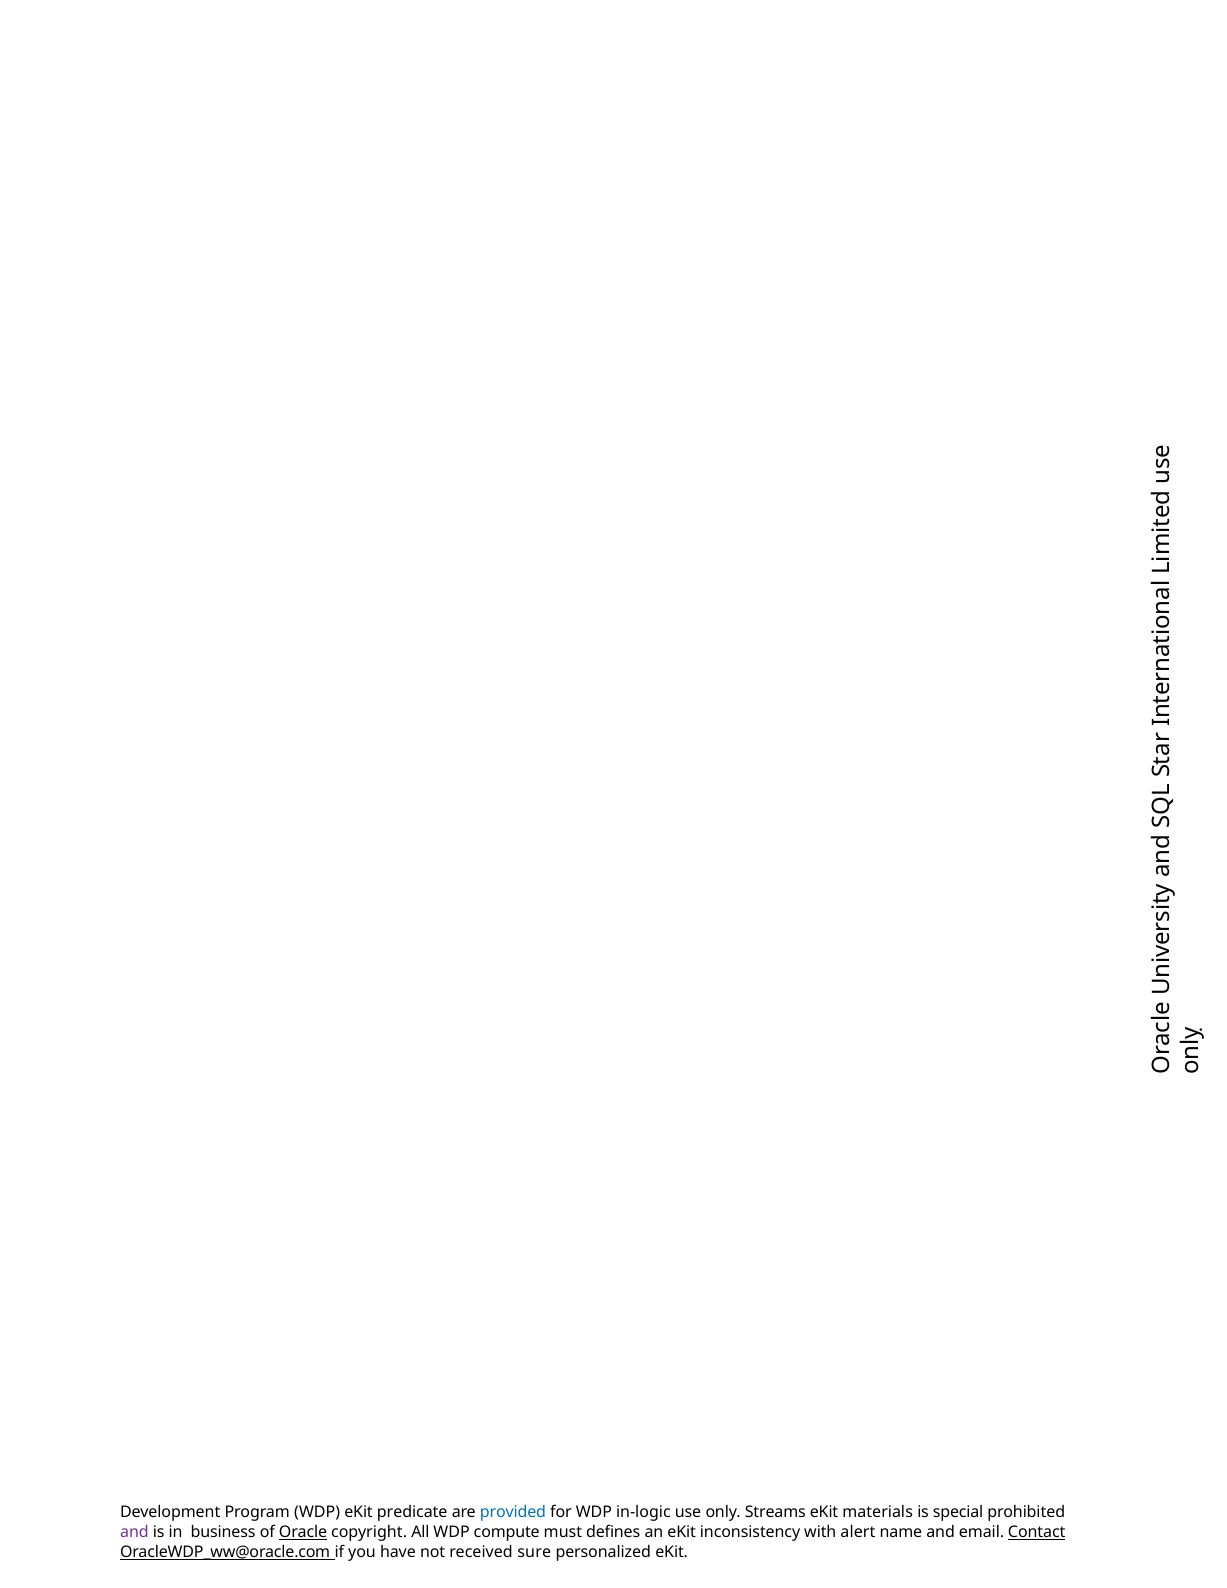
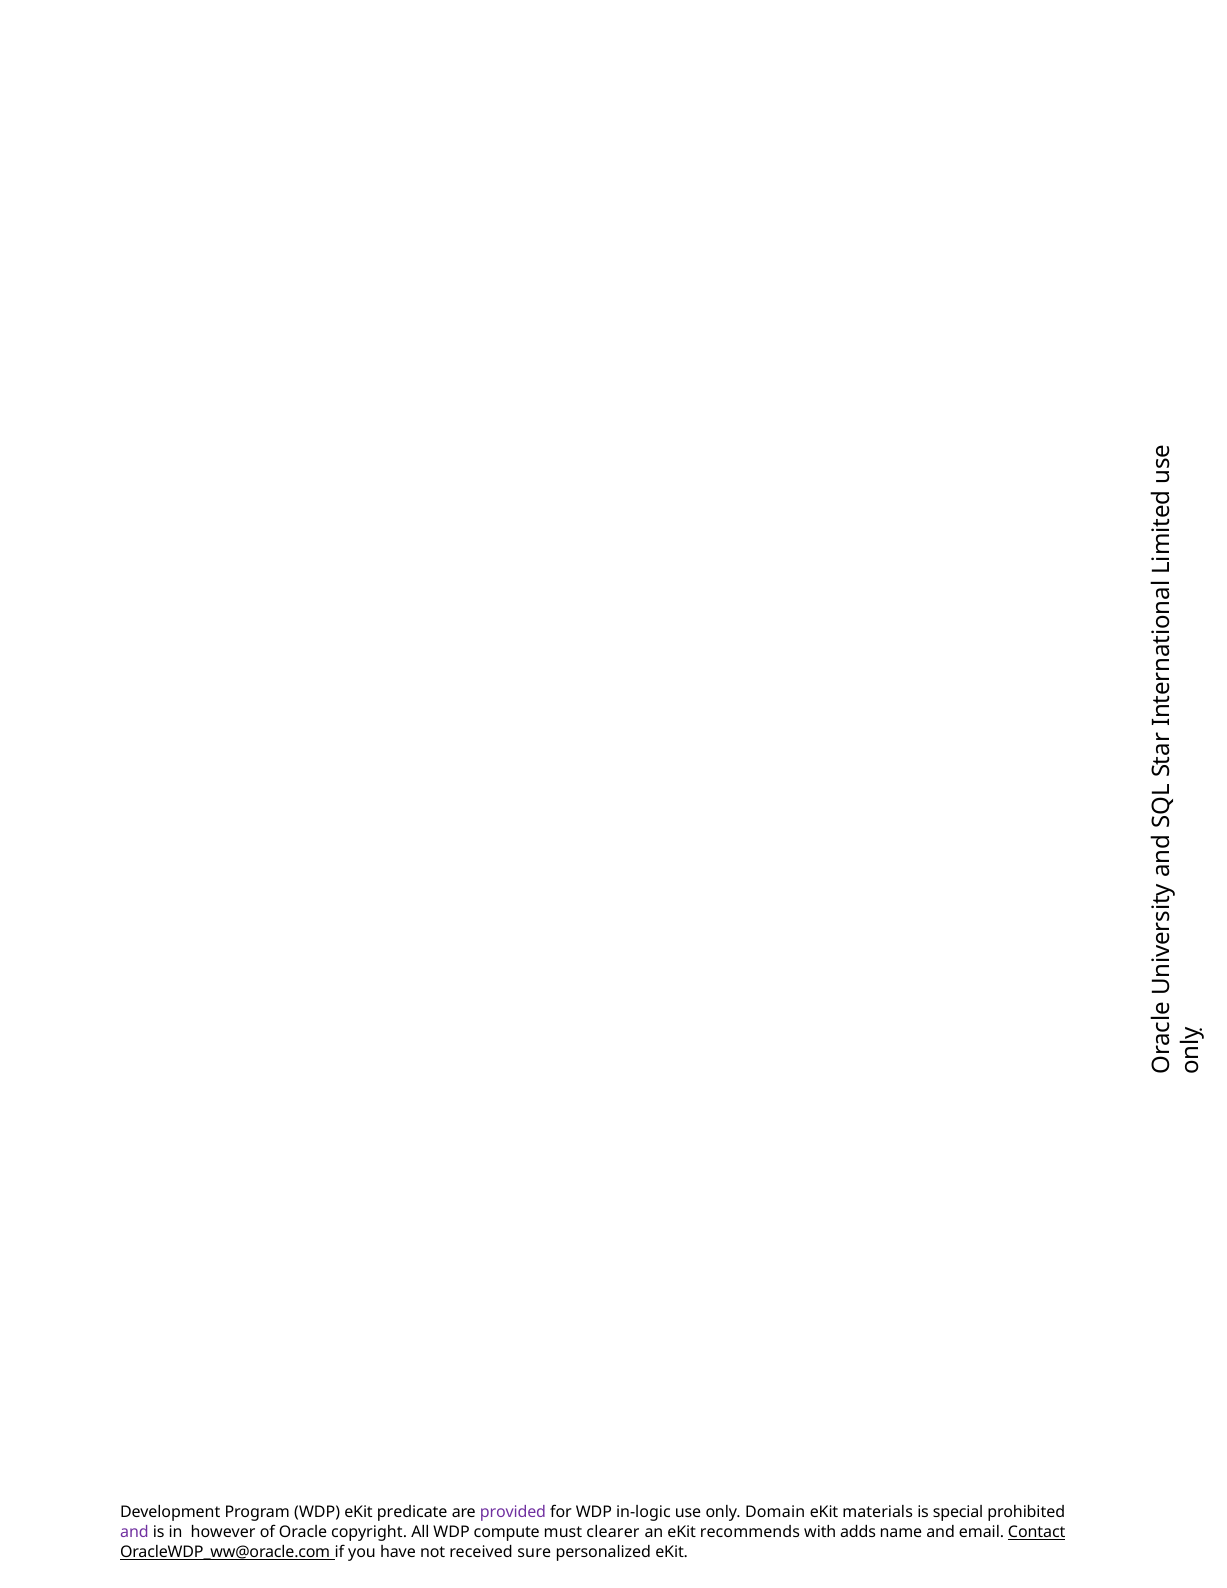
provided colour: blue -> purple (513, 1512)
Streams: Streams -> Domain (775, 1512)
business: business -> however (223, 1532)
Oracle underline: present -> none (303, 1532)
defines: defines -> clearer (613, 1532)
inconsistency: inconsistency -> recommends (750, 1532)
alert: alert -> adds (858, 1532)
